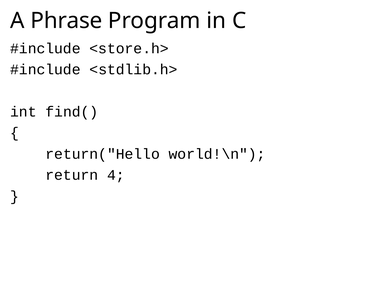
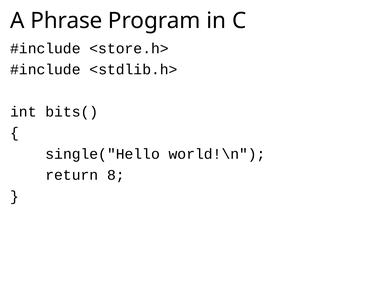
find(: find( -> bits( (72, 112)
return("Hello: return("Hello -> single("Hello (103, 154)
4: 4 -> 8 (116, 175)
